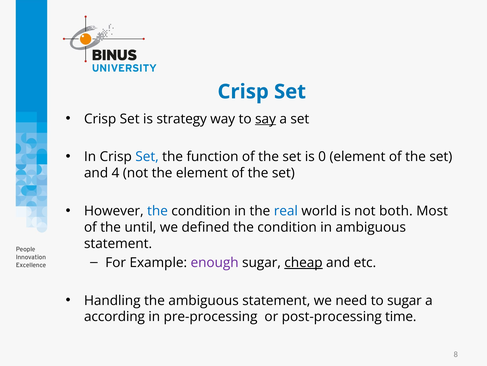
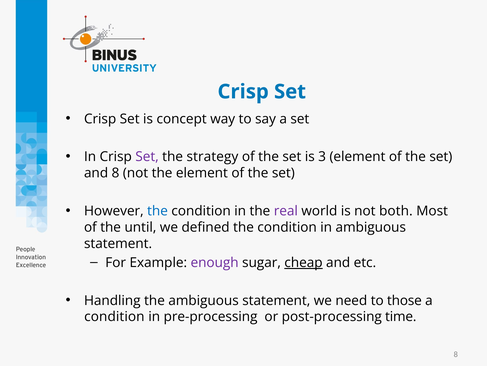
strategy: strategy -> concept (182, 119)
say underline: present -> none (265, 119)
Set colour: blue -> purple (147, 157)
function: function -> strategy (212, 157)
0: 0 -> 3 (322, 157)
and 4: 4 -> 8 (115, 173)
real colour: blue -> purple (286, 211)
to sugar: sugar -> those (404, 300)
according: according -> condition (114, 316)
